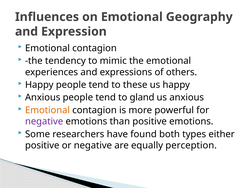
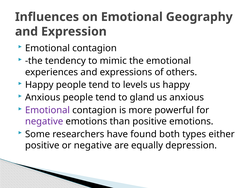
these: these -> levels (135, 85)
Emotional colour: orange -> purple (47, 110)
perception: perception -> depression (191, 146)
